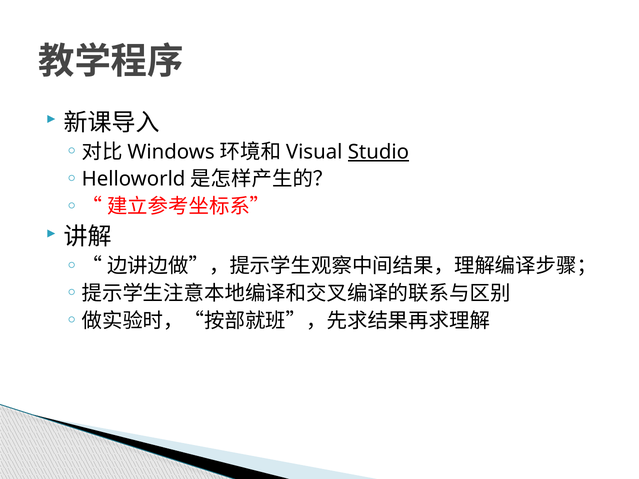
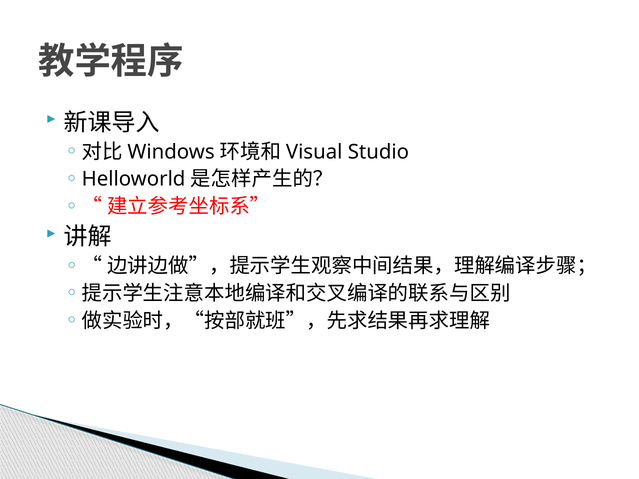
Studio underline: present -> none (378, 152)
